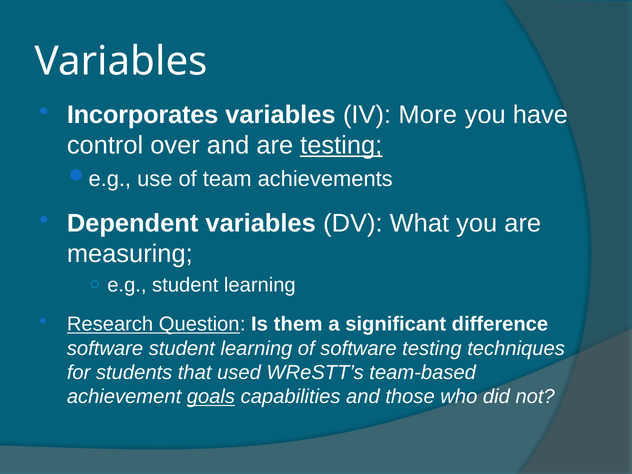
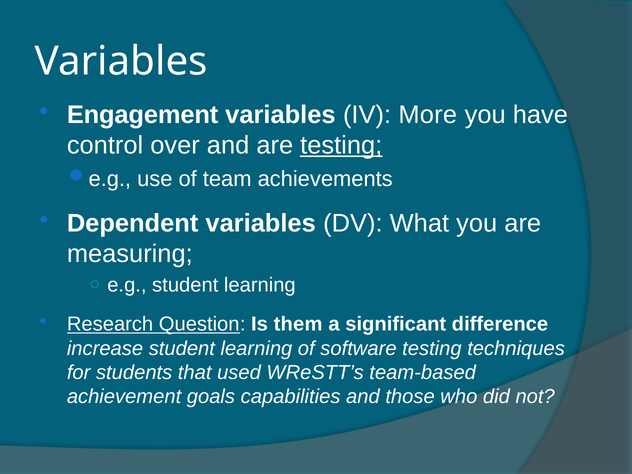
Incorporates: Incorporates -> Engagement (143, 115)
software: software -> increase (105, 348)
goals underline: present -> none (211, 397)
